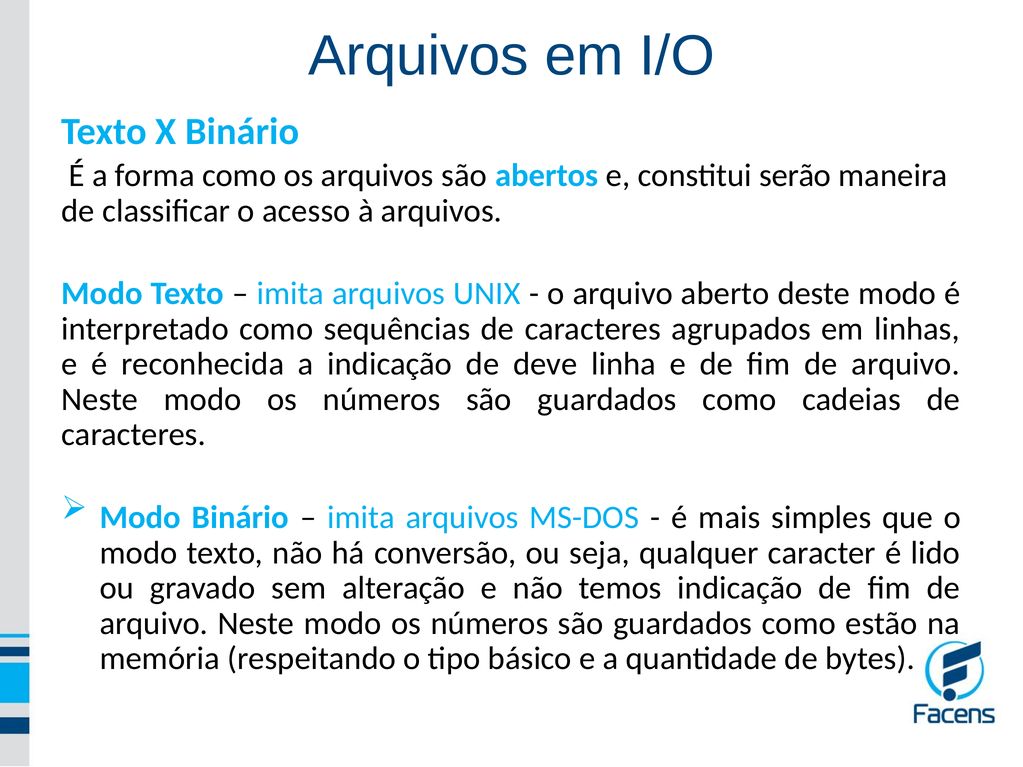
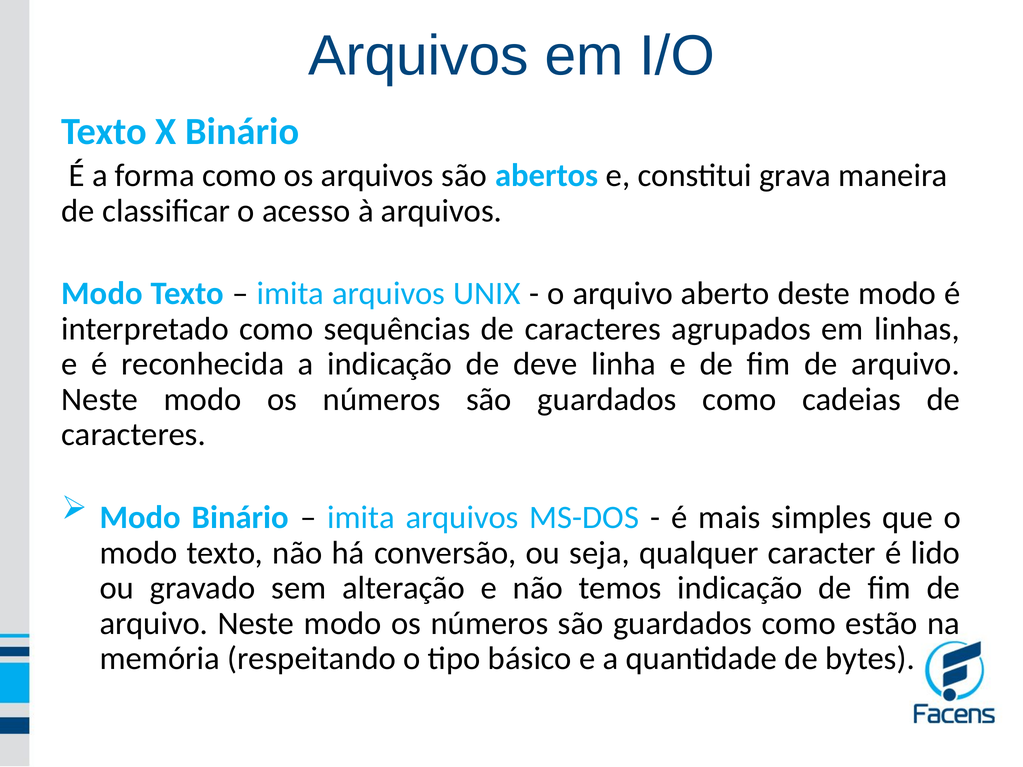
serão: serão -> grava (795, 176)
